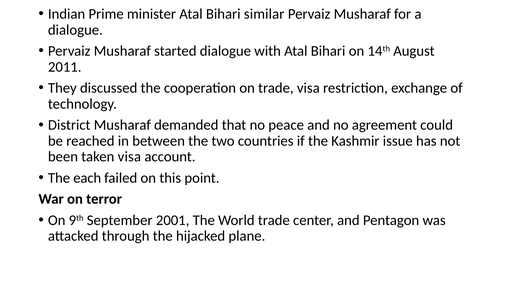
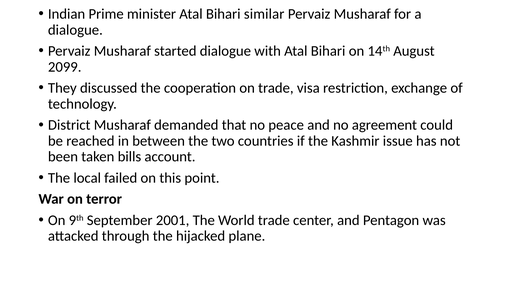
2011: 2011 -> 2099 (65, 67)
taken visa: visa -> bills (129, 157)
each: each -> local (87, 178)
